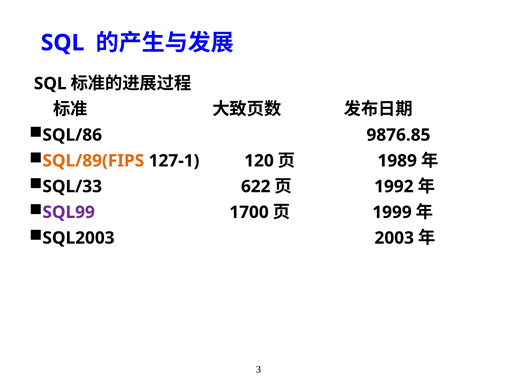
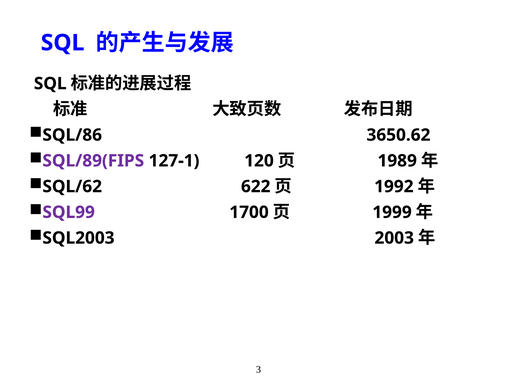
9876.85: 9876.85 -> 3650.62 (398, 135)
SQL/89(FIPS colour: orange -> purple (93, 161)
SQL/33: SQL/33 -> SQL/62 (72, 187)
